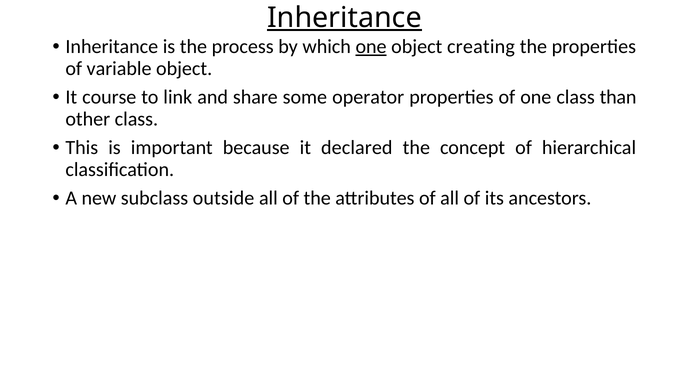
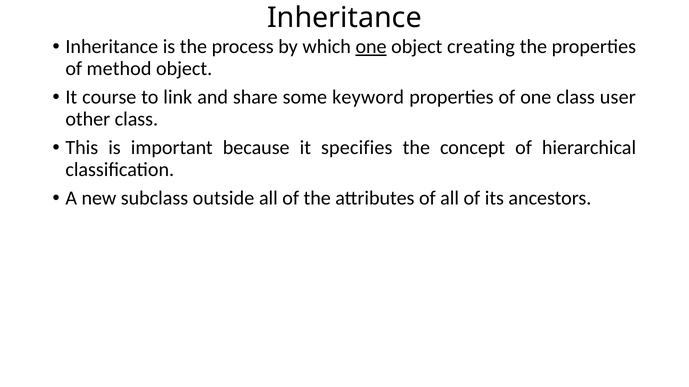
Inheritance underline: present -> none (344, 18)
variable: variable -> method (119, 68)
operator: operator -> keyword (368, 97)
than: than -> user (618, 97)
declared: declared -> specifies (357, 148)
